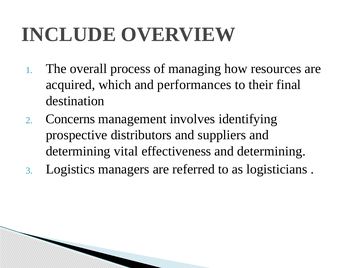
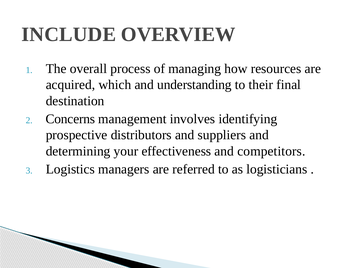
performances: performances -> understanding (194, 85)
vital: vital -> your (126, 151)
effectiveness and determining: determining -> competitors (271, 151)
